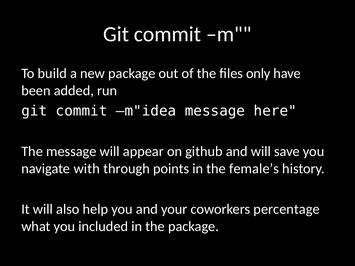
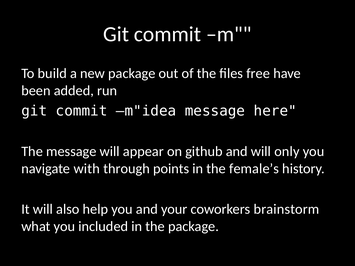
only: only -> free (258, 73)
save: save -> only (287, 152)
percentage: percentage -> brainstorm (287, 209)
